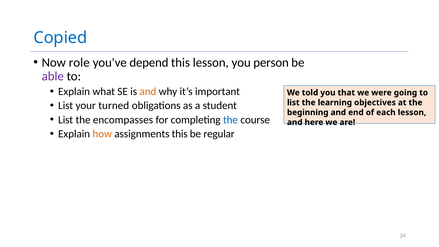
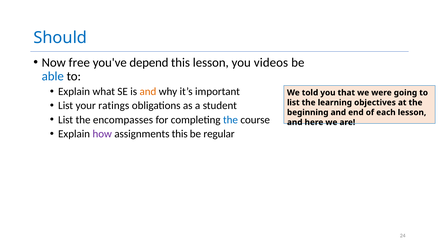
Copied: Copied -> Should (60, 38)
role: role -> free (79, 63)
person: person -> videos (271, 63)
able colour: purple -> blue (53, 76)
turned: turned -> ratings (114, 106)
how colour: orange -> purple (102, 134)
